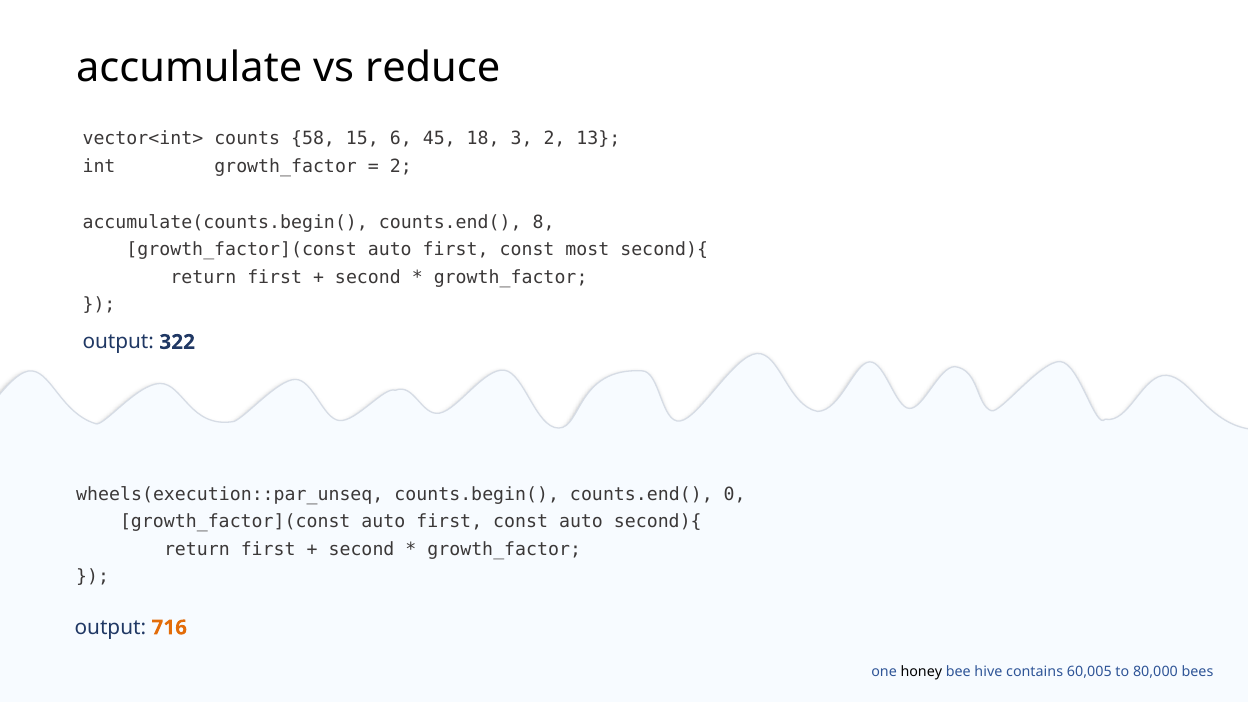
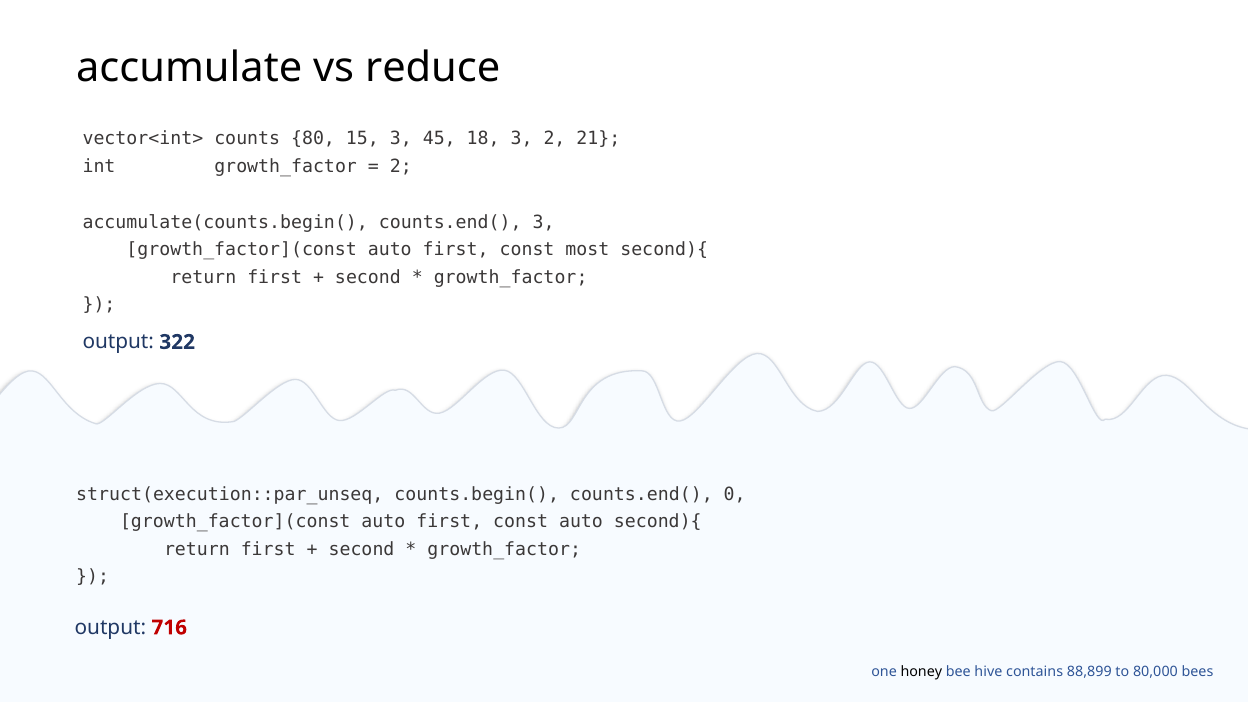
58: 58 -> 80 (313, 139)
15 6: 6 -> 3 (401, 139)
13: 13 -> 21 (598, 139)
counts.end( 8: 8 -> 3 (544, 222)
wheels(execution::par_unseq: wheels(execution::par_unseq -> struct(execution::par_unseq (230, 495)
716 colour: orange -> red (169, 628)
60,005: 60,005 -> 88,899 (1089, 672)
